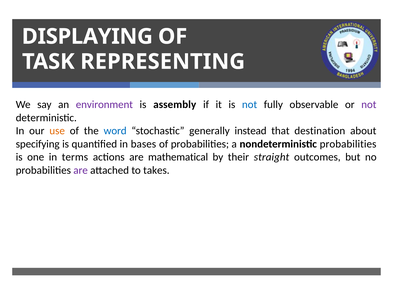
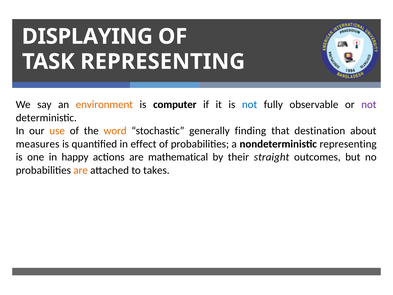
environment colour: purple -> orange (104, 105)
assembly: assembly -> computer (175, 105)
word colour: blue -> orange (115, 131)
instead: instead -> finding (250, 131)
specifying: specifying -> measures (38, 144)
bases: bases -> effect (144, 144)
nondeterministic probabilities: probabilities -> representing (348, 144)
terms: terms -> happy (75, 157)
are colour: purple -> orange (81, 170)
